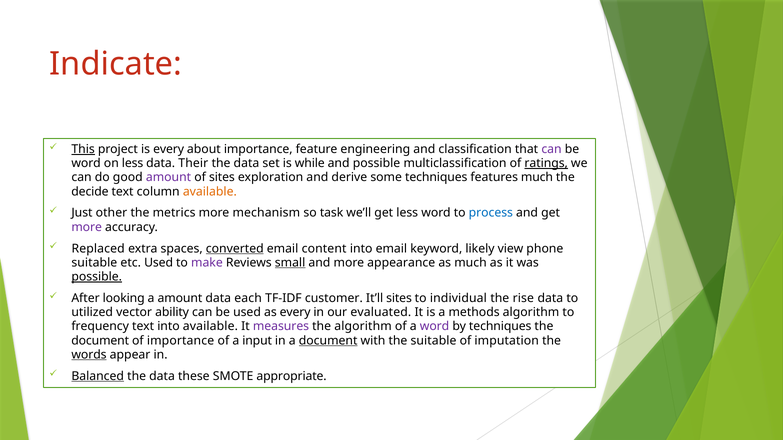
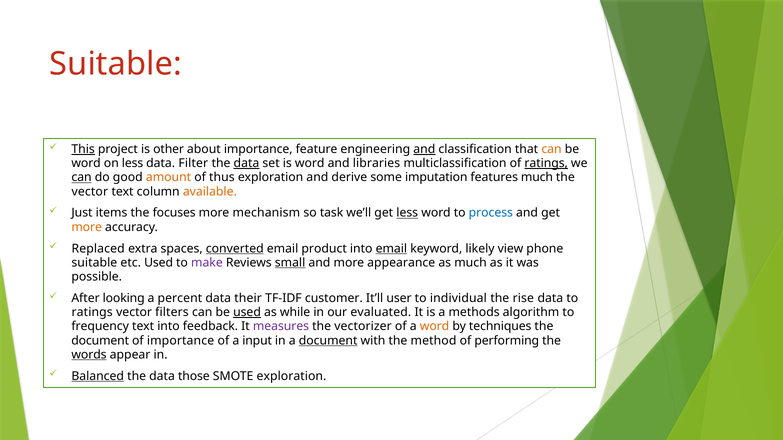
Indicate: Indicate -> Suitable (116, 64)
is every: every -> other (169, 149)
and underline: none -> present (424, 149)
can colour: purple -> orange (552, 149)
Their: Their -> Filter (193, 163)
data underline: none -> present (246, 163)
is while: while -> word (310, 163)
and possible: possible -> libraries (376, 163)
can underline: none -> present (82, 178)
amount colour: purple -> orange (168, 178)
of sites: sites -> thus (222, 178)
some techniques: techniques -> imputation (436, 178)
decide: decide -> vector (90, 192)
other: other -> items (112, 213)
metrics: metrics -> focuses (174, 213)
less underline: none -> present (407, 213)
more colour: purple -> orange (87, 227)
content: content -> product (324, 249)
email underline: none -> present (391, 249)
possible underline: present -> none (97, 277)
a amount: amount -> percent (180, 298)
each: each -> their (248, 298)
It’ll sites: sites -> user (399, 298)
utilized: utilized -> ratings (92, 313)
ability: ability -> filters (172, 313)
used underline: none -> present (247, 313)
as every: every -> while (295, 313)
into available: available -> feedback (210, 327)
the algorithm: algorithm -> vectorizer (363, 327)
word colour: purple -> orange (435, 327)
the suitable: suitable -> method (433, 341)
imputation: imputation -> performing (507, 341)
these: these -> those (194, 376)
SMOTE appropriate: appropriate -> exploration (291, 376)
